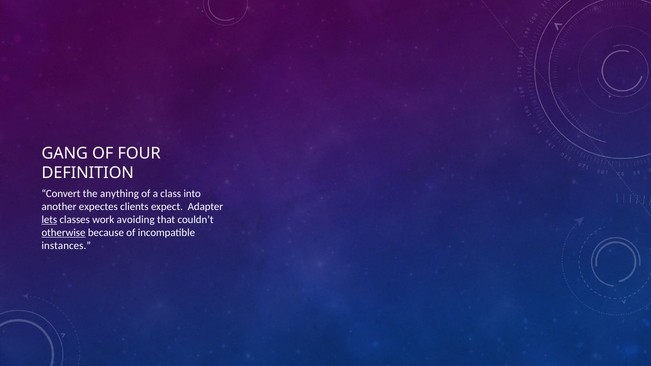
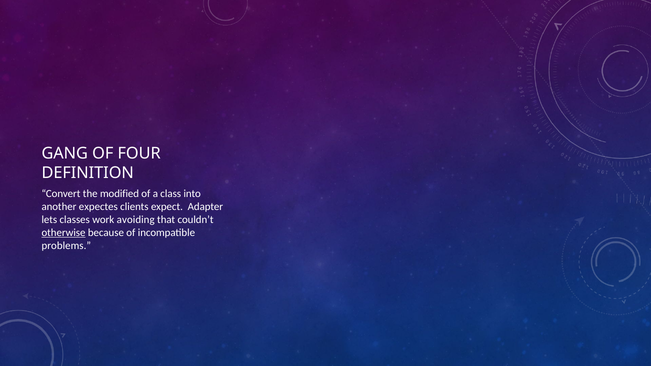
anything: anything -> modified (120, 194)
lets underline: present -> none (49, 220)
instances: instances -> problems (66, 246)
